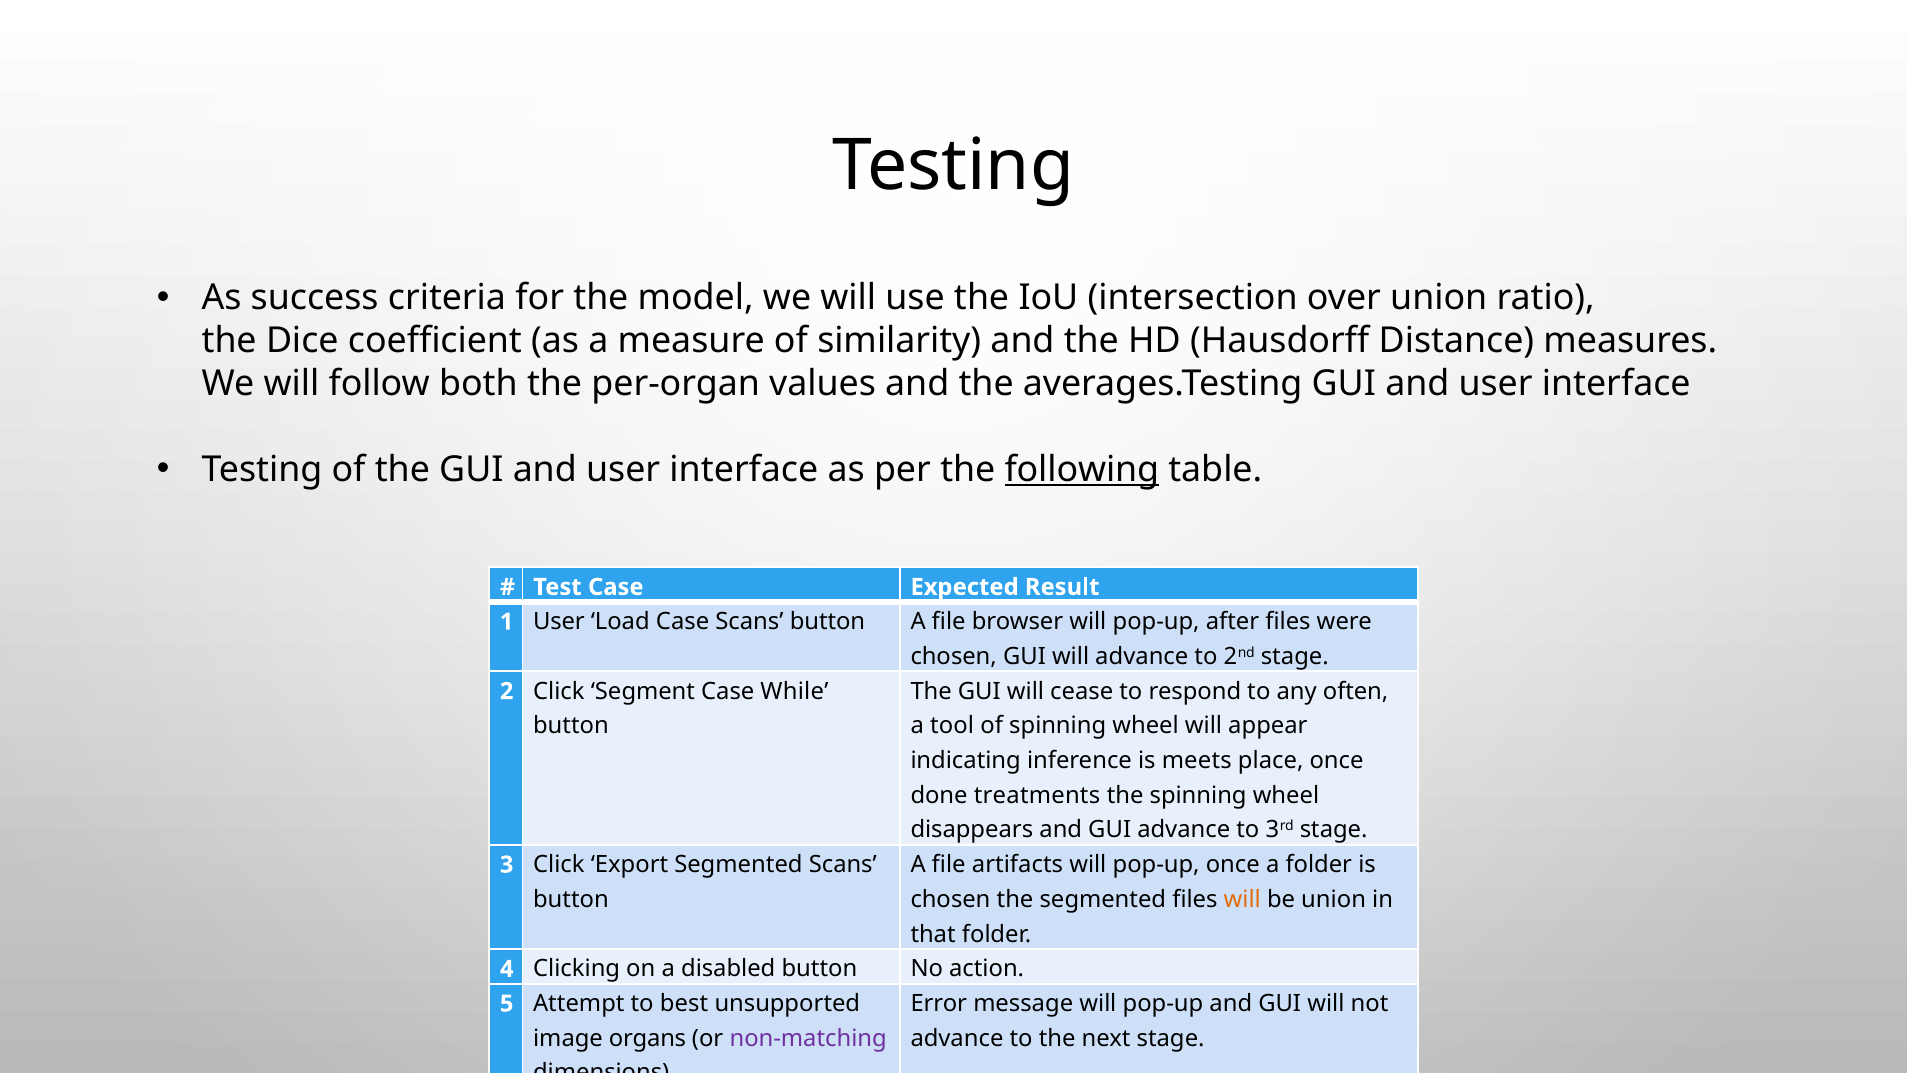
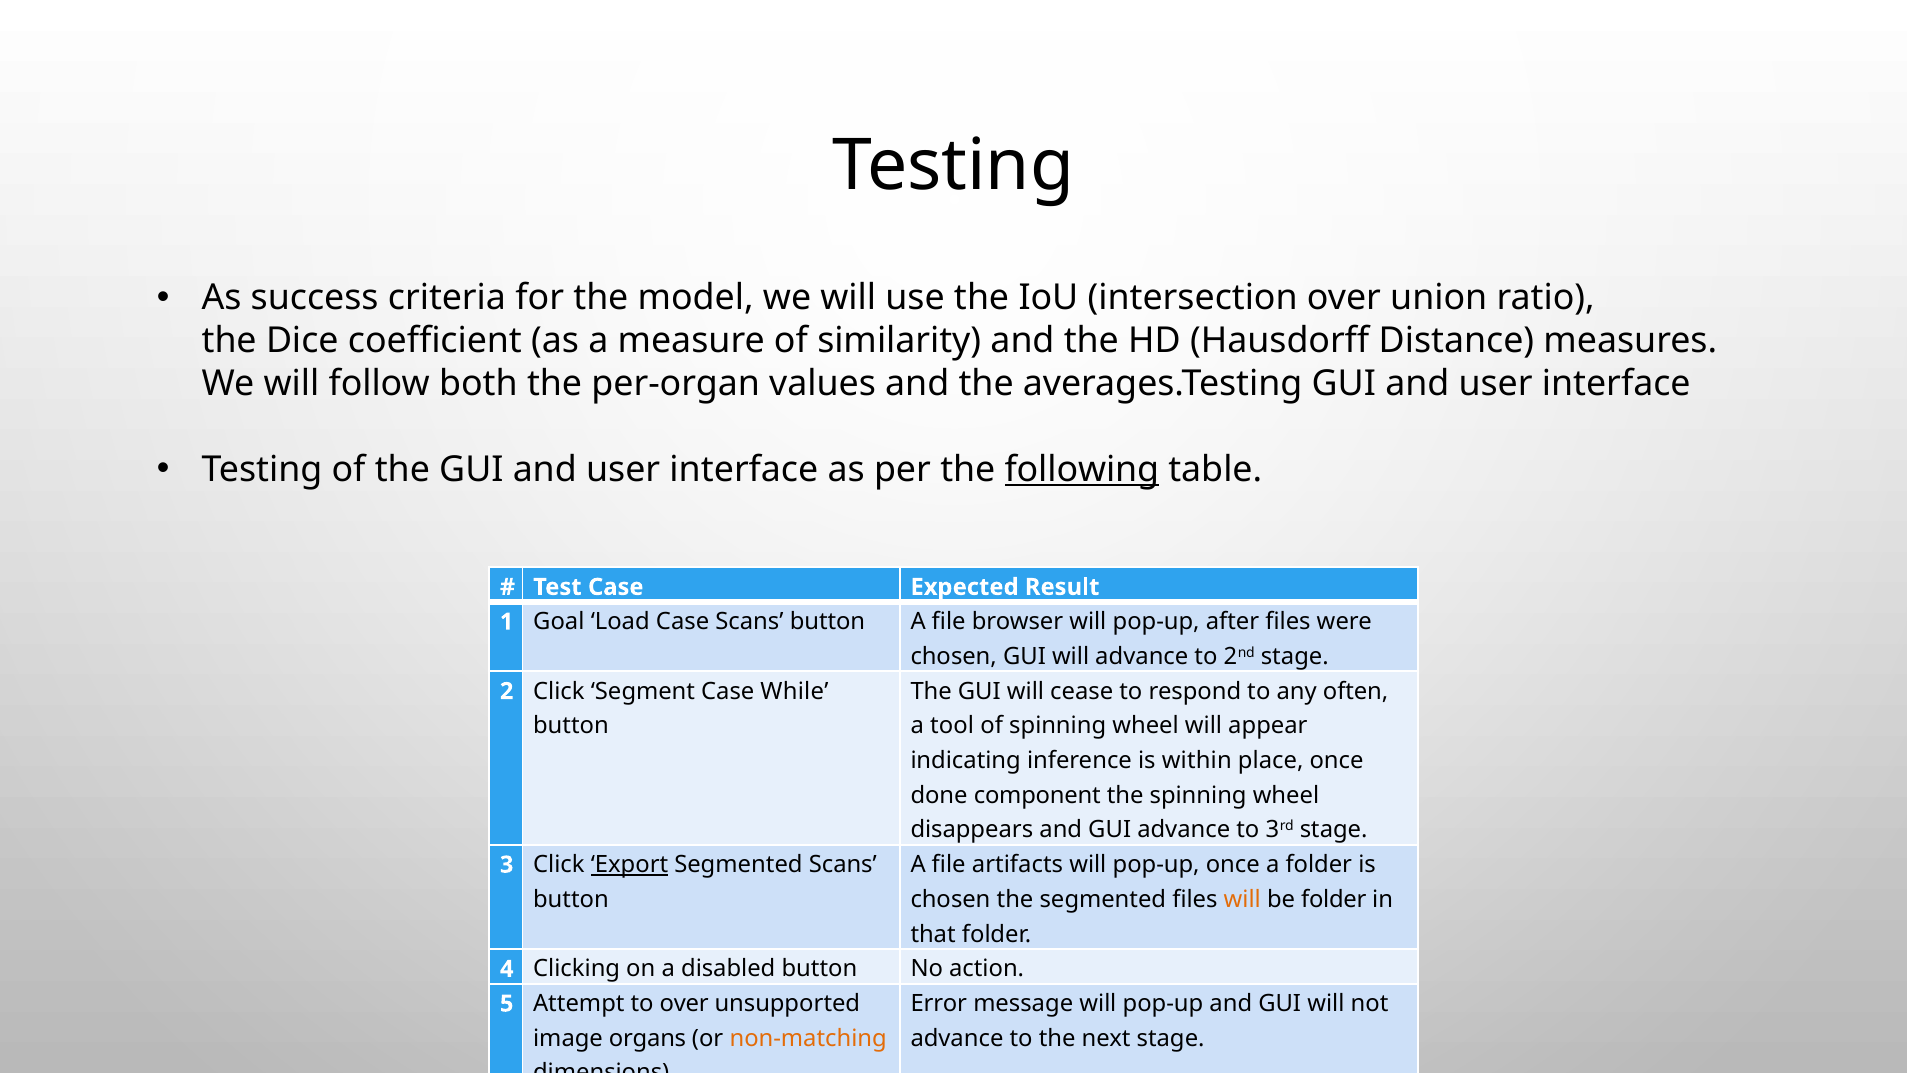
1 User: User -> Goal (559, 622)
meets: meets -> within (1197, 760)
treatments: treatments -> component (1037, 795)
Export underline: none -> present (629, 865)
be union: union -> folder (1334, 899)
to best: best -> over (684, 1003)
non-matching colour: purple -> orange (808, 1038)
